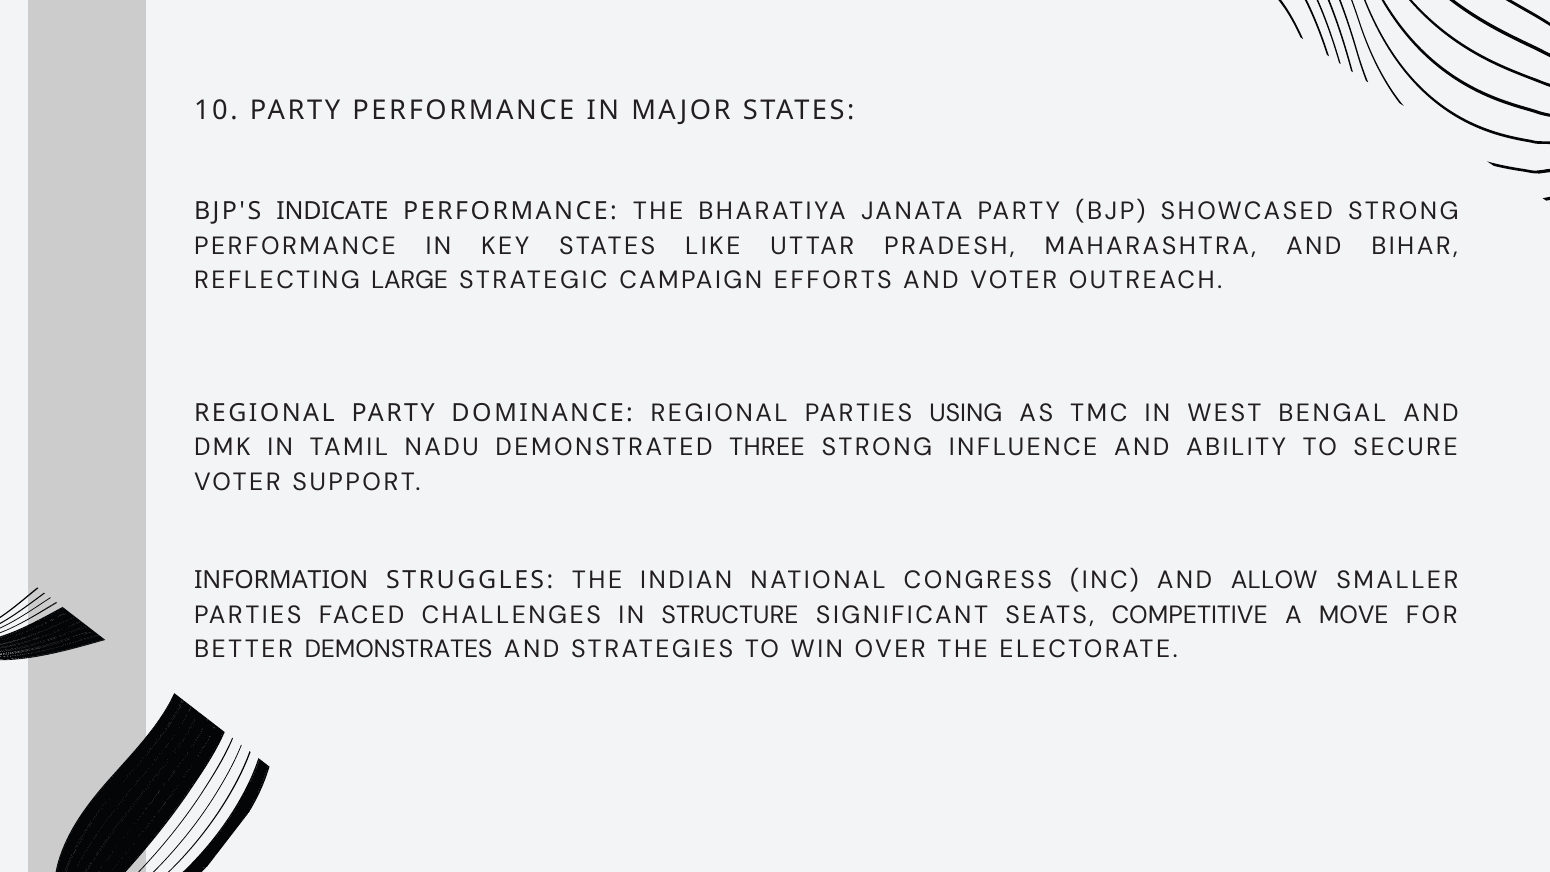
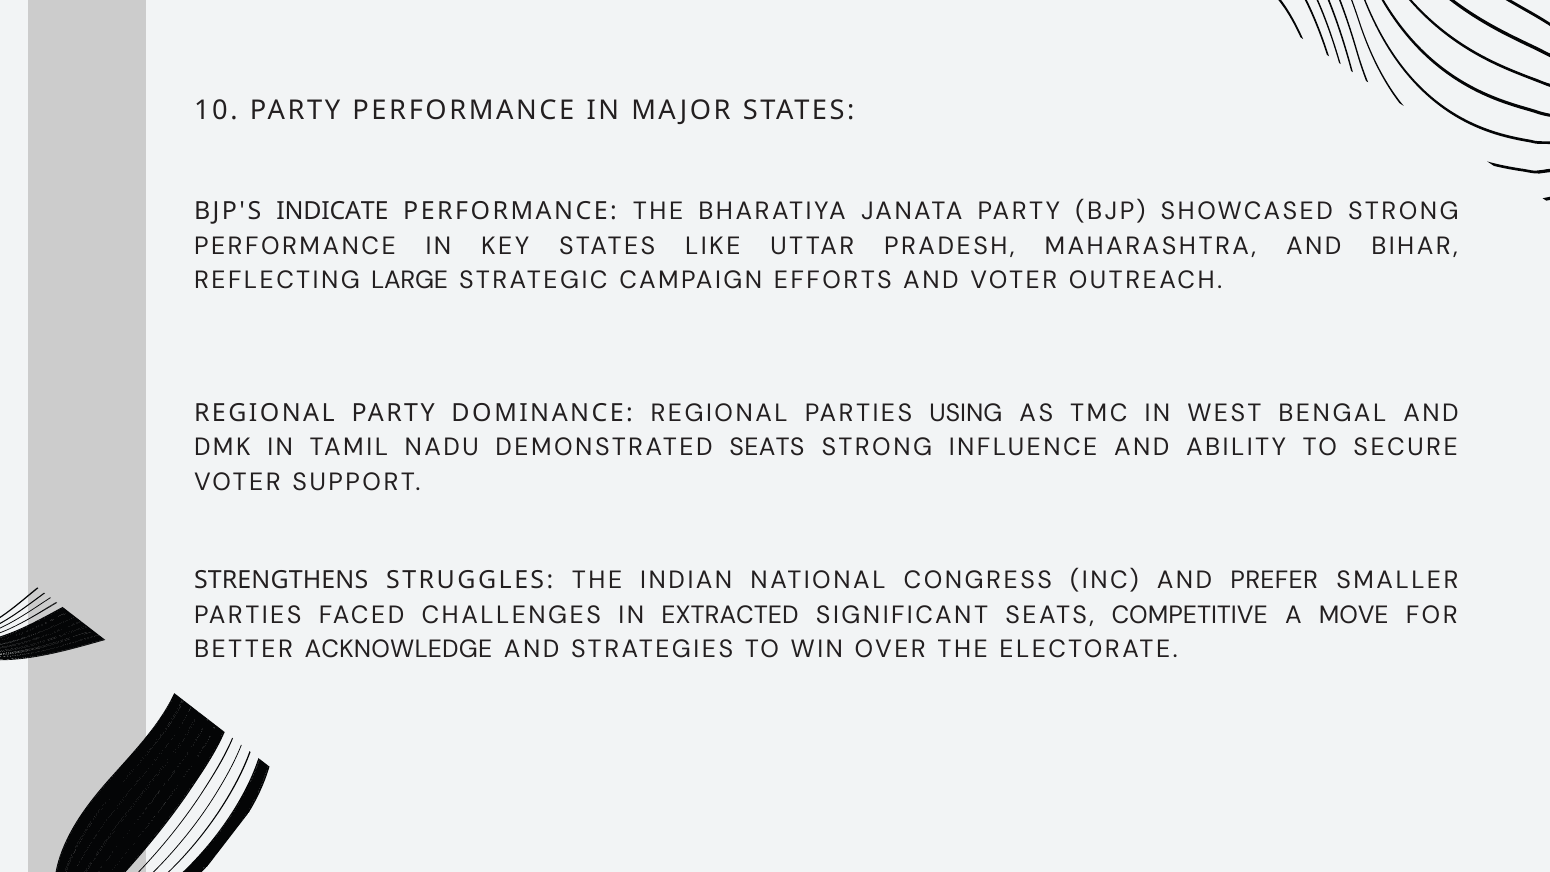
DEMONSTRATED THREE: THREE -> SEATS (767, 447)
INFORMATION: INFORMATION -> STRENGTHENS (281, 580)
ALLOW: ALLOW -> PREFER (1274, 580)
STRUCTURE: STRUCTURE -> EXTRACTED (730, 615)
DEMONSTRATES: DEMONSTRATES -> ACKNOWLEDGE (398, 649)
